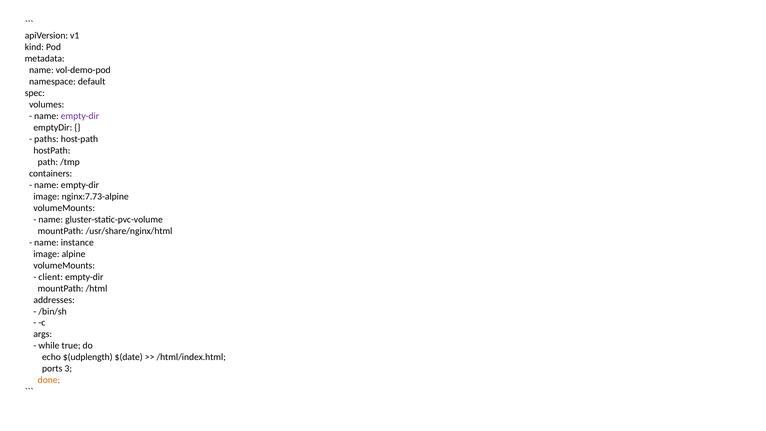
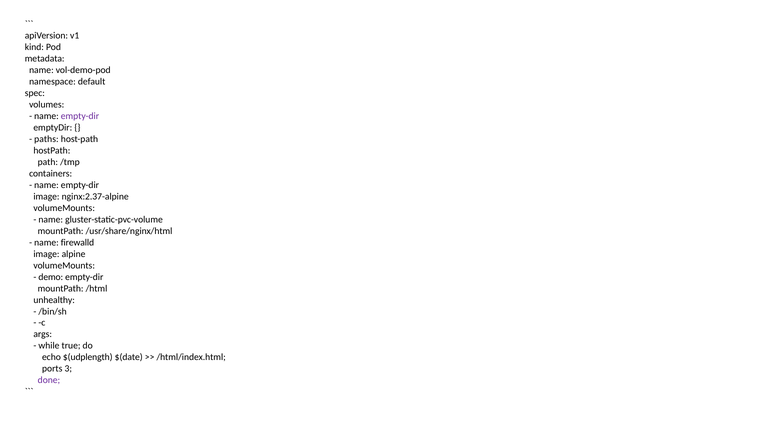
nginx:7.73-alpine: nginx:7.73-alpine -> nginx:2.37-alpine (95, 196)
instance: instance -> firewalld (77, 242)
client: client -> demo (51, 277)
addresses: addresses -> unhealthy (54, 300)
done colour: orange -> purple (49, 380)
